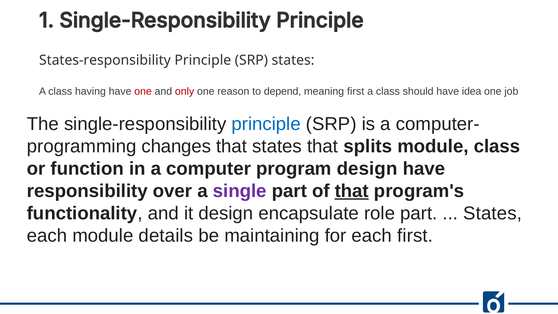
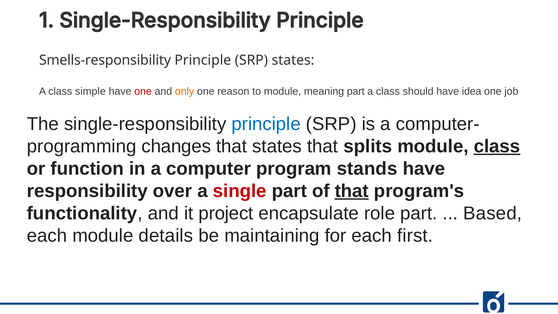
States-responsibility: States-responsibility -> Smells-responsibility (105, 60)
having: having -> simple (90, 92)
only colour: red -> orange (185, 92)
to depend: depend -> module (282, 92)
meaning first: first -> part (356, 92)
class underline: none -> present (497, 146)
program design: design -> stands (367, 169)
single colour: purple -> red (240, 191)
it design: design -> project (226, 213)
States: States -> Based (493, 213)
